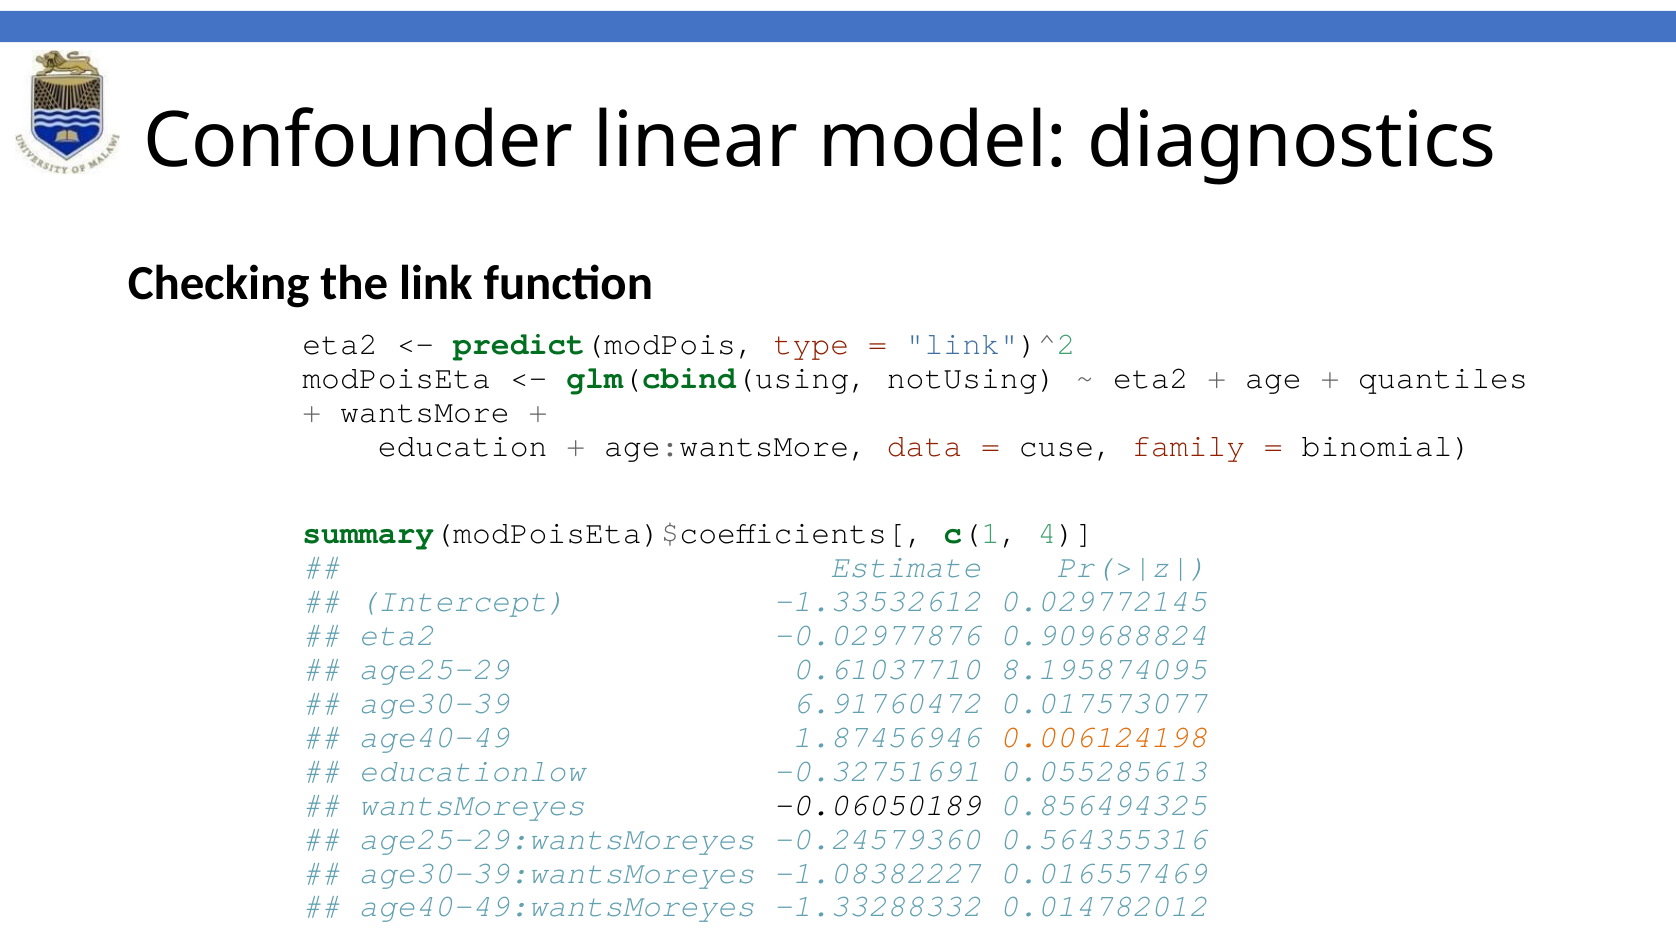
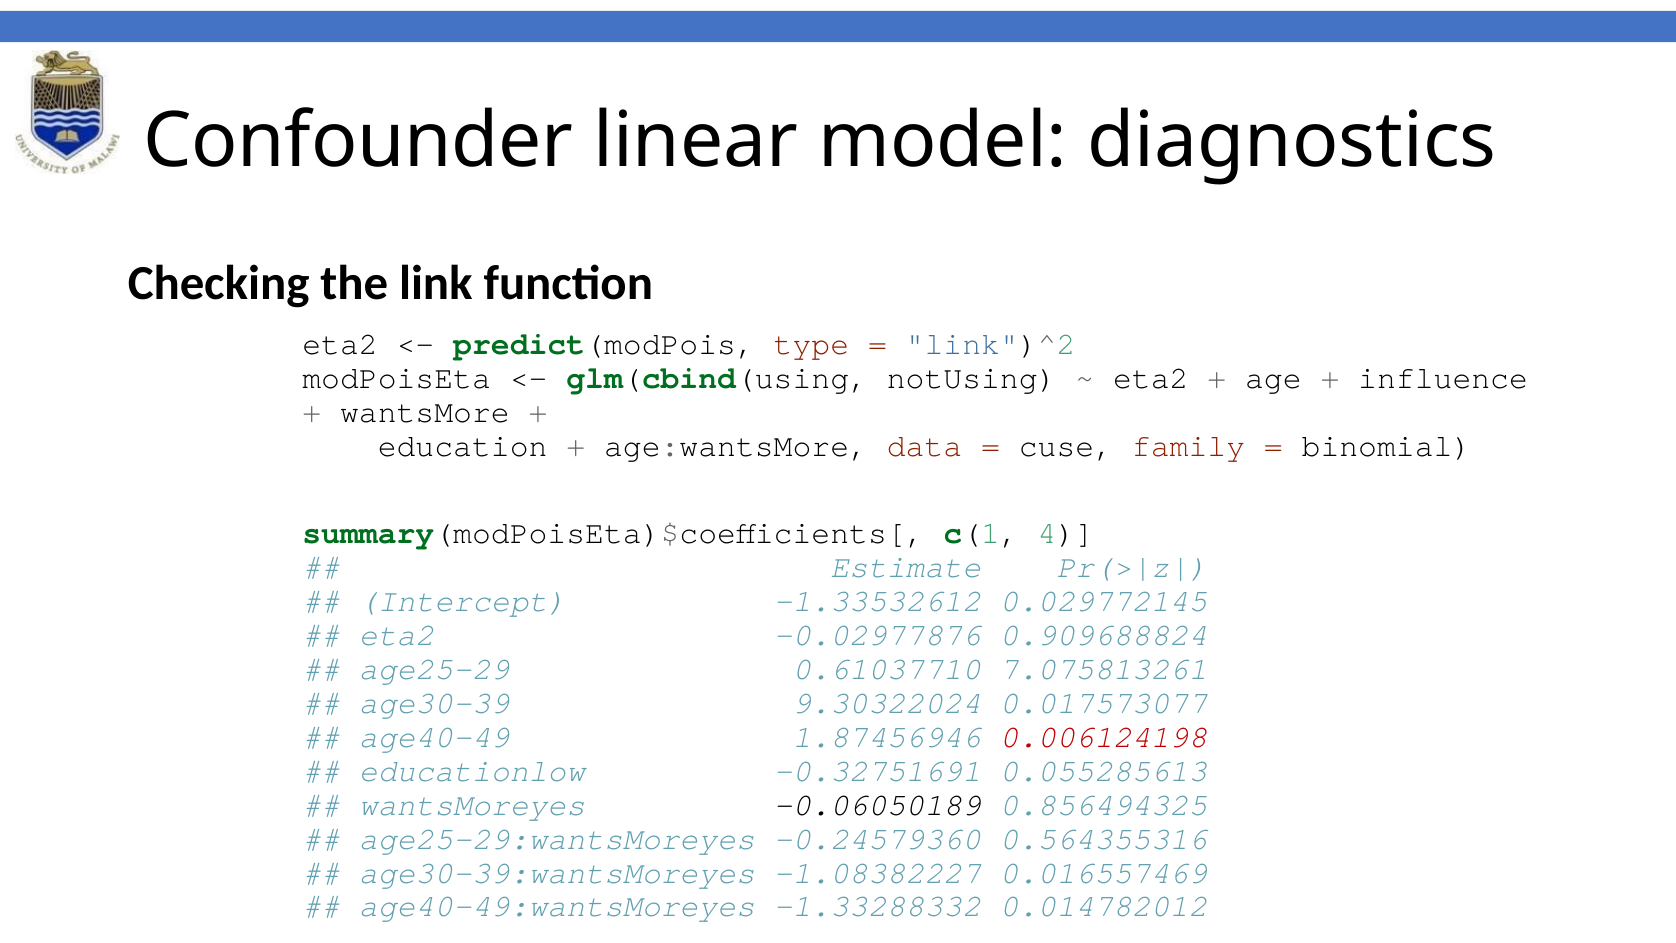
quantiles: quantiles -> influence (1443, 378)
8.195874095: 8.195874095 -> 7.075813261 (1104, 669)
6.91760472: 6.91760472 -> 9.30322024 (887, 703)
0.006124198 colour: orange -> red (1104, 737)
